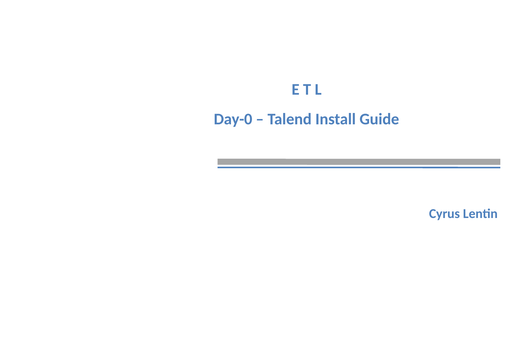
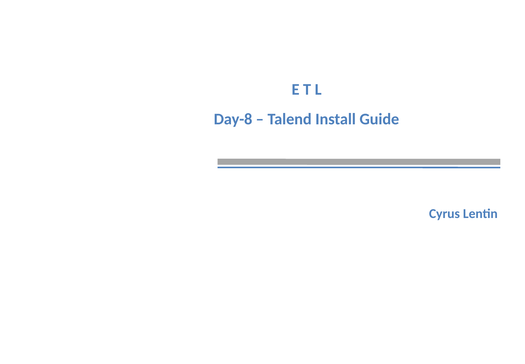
Day-0: Day-0 -> Day-8 (233, 119)
